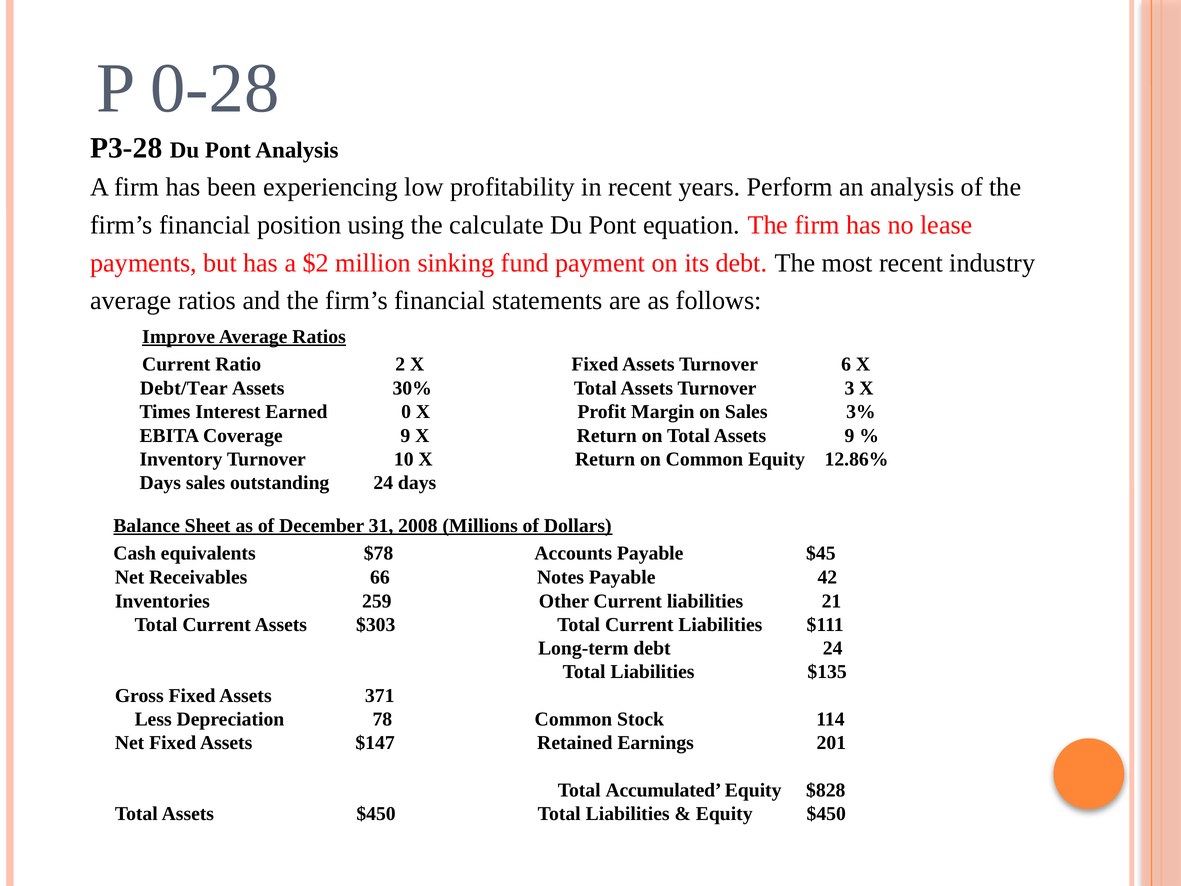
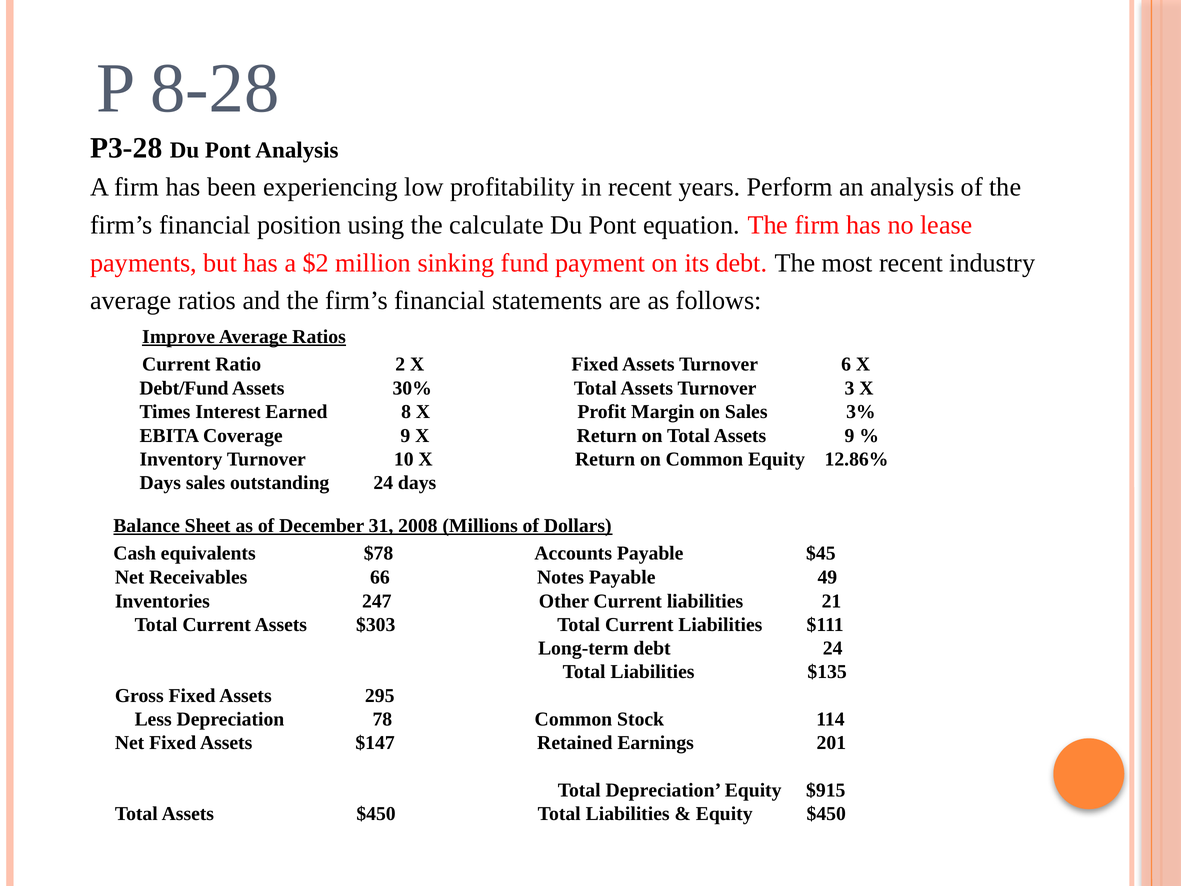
0-28: 0-28 -> 8-28 (215, 89)
Debt/Tear: Debt/Tear -> Debt/Fund (184, 388)
0: 0 -> 8 (406, 412)
42: 42 -> 49 (827, 577)
259: 259 -> 247 (377, 601)
371: 371 -> 295 (380, 695)
Total Accumulated: Accumulated -> Depreciation (663, 790)
$828: $828 -> $915 (826, 790)
